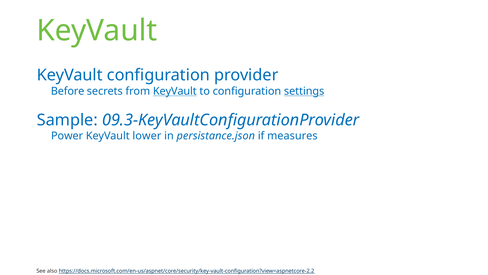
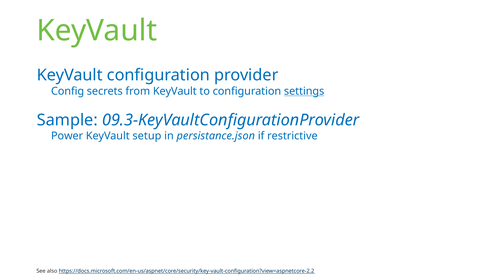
Before: Before -> Config (68, 91)
KeyVault underline: present -> none (175, 91)
lower: lower -> setup (147, 136)
measures: measures -> restrictive (292, 136)
